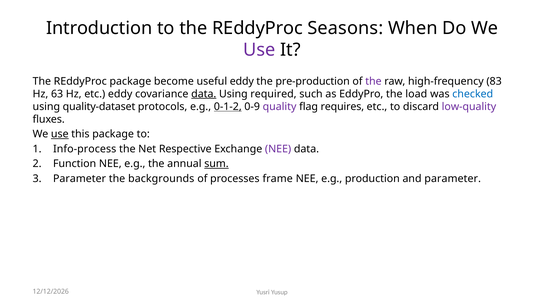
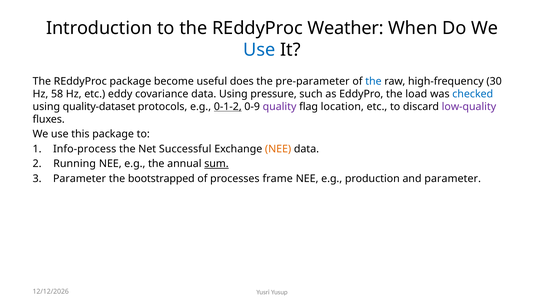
Seasons: Seasons -> Weather (346, 28)
Use colour: purple -> blue (259, 50)
useful eddy: eddy -> does (242, 81)
pre-production: pre-production -> pre-parameter (313, 81)
the colour: purple -> blue (373, 81)
83: 83 -> 30 (494, 81)
63: 63 -> 58 (57, 94)
data underline: present -> none (204, 94)
required: required -> pressure (274, 94)
requires: requires -> location (342, 107)
use underline: present -> none (60, 134)
Respective: Respective -> Successful (185, 149)
NEE colour: purple -> orange (278, 149)
Function: Function -> Running (75, 164)
backgrounds: backgrounds -> bootstrapped (161, 179)
